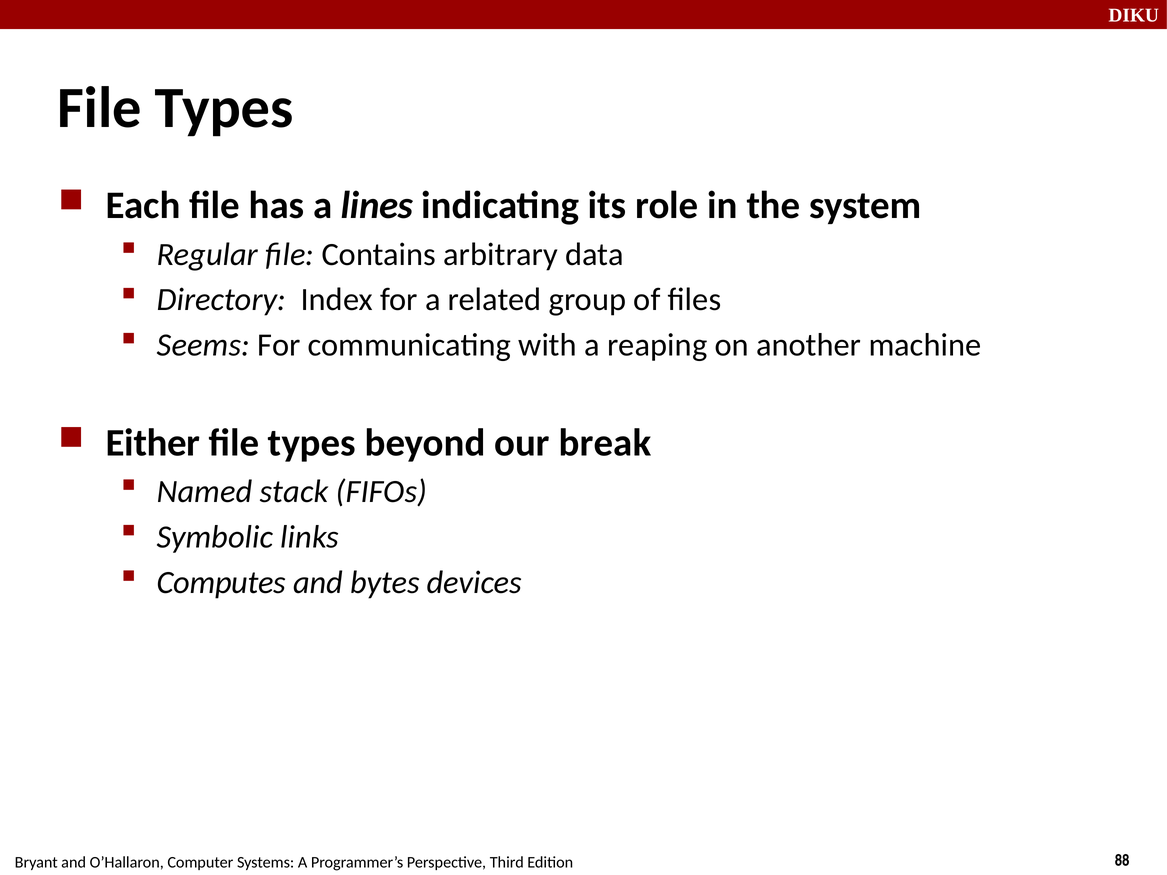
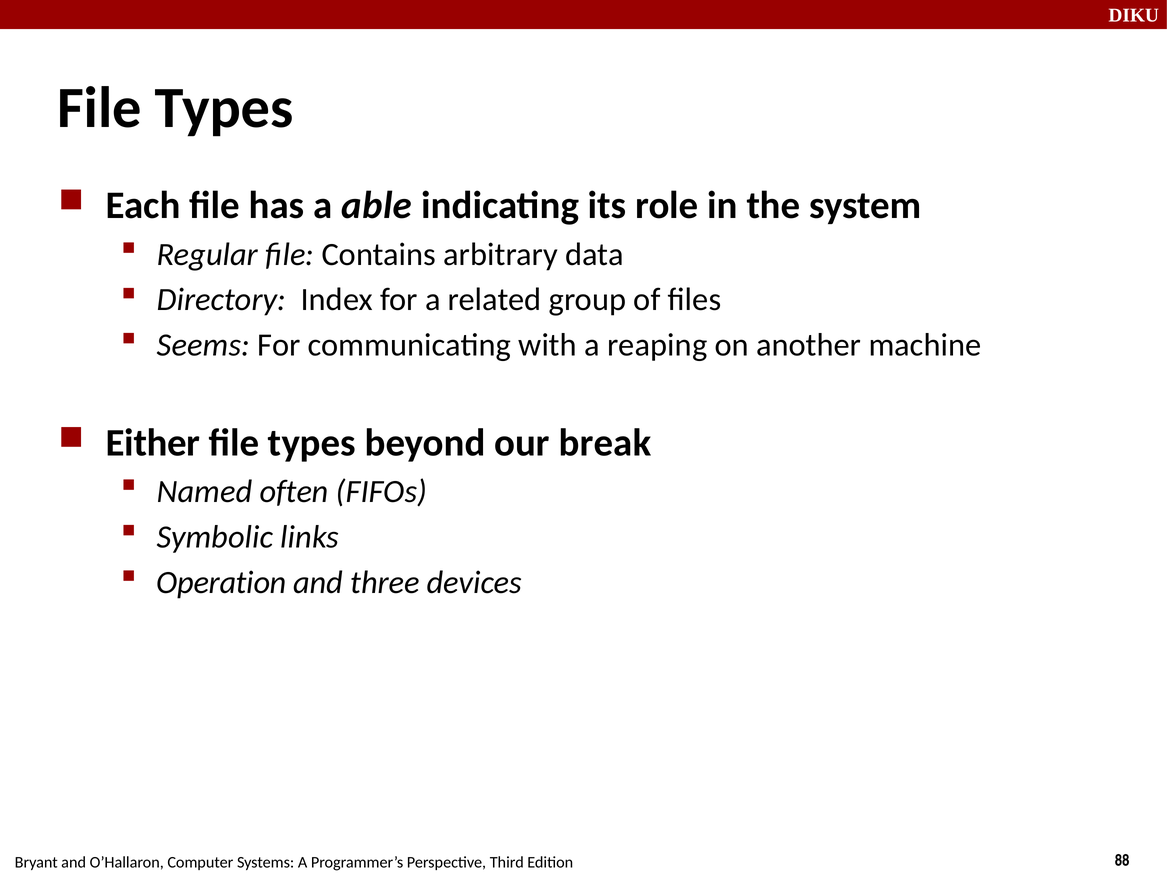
lines: lines -> able (377, 206)
stack: stack -> often (294, 492)
Computes: Computes -> Operation (221, 583)
bytes: bytes -> three (385, 583)
